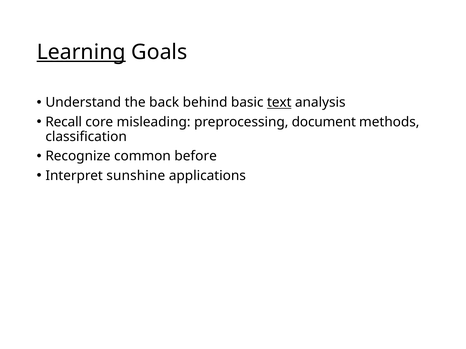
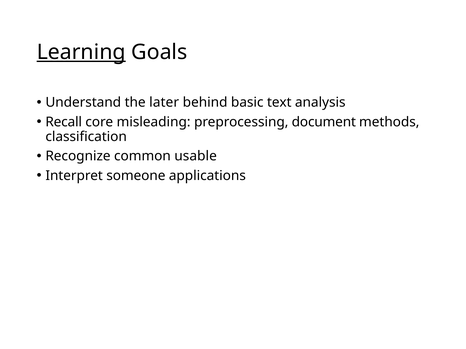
back: back -> later (164, 103)
text underline: present -> none (279, 103)
before: before -> usable (196, 156)
sunshine: sunshine -> someone (136, 176)
